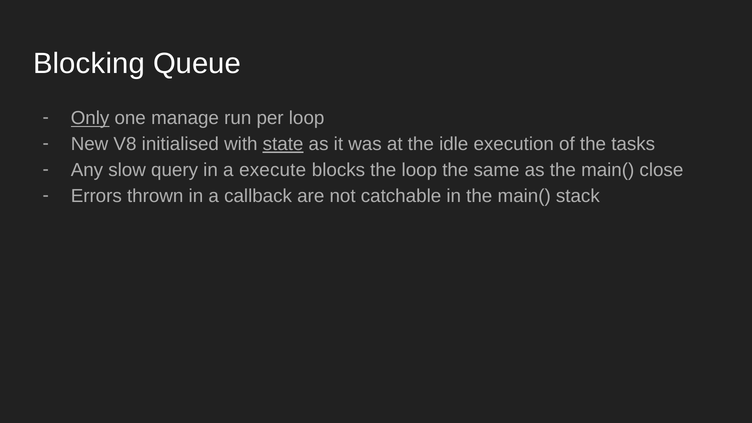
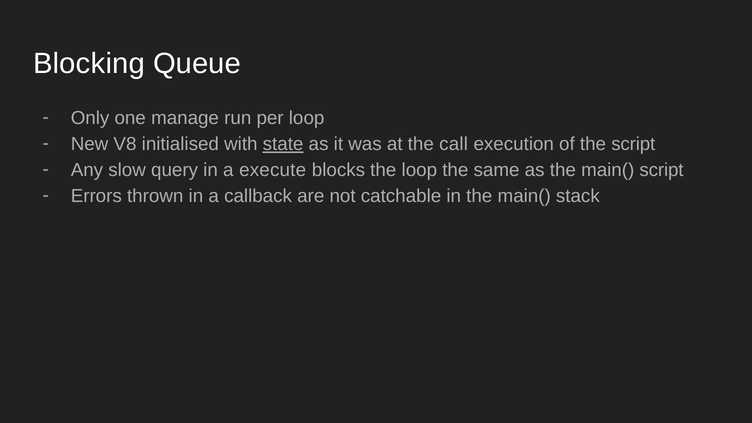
Only underline: present -> none (90, 118)
idle: idle -> call (454, 144)
the tasks: tasks -> script (633, 144)
main( close: close -> script (661, 170)
